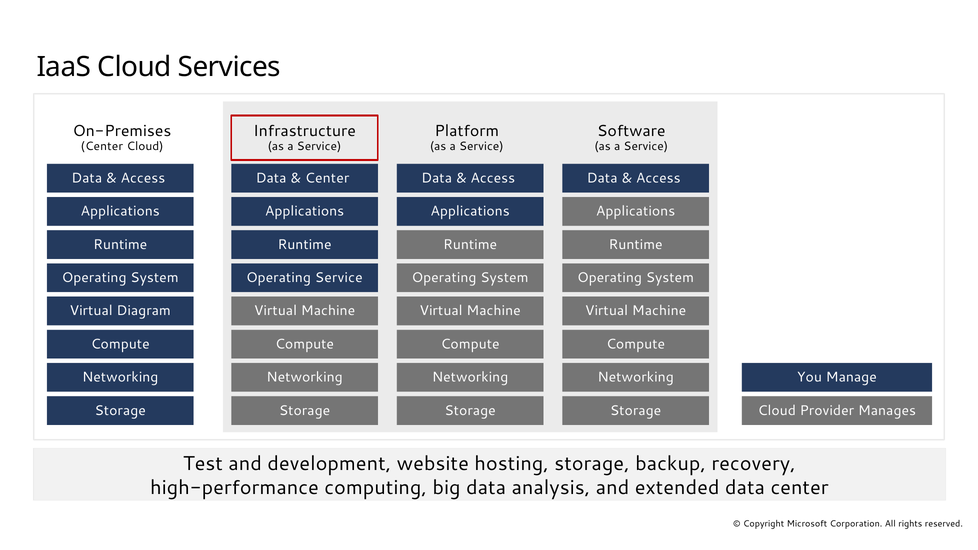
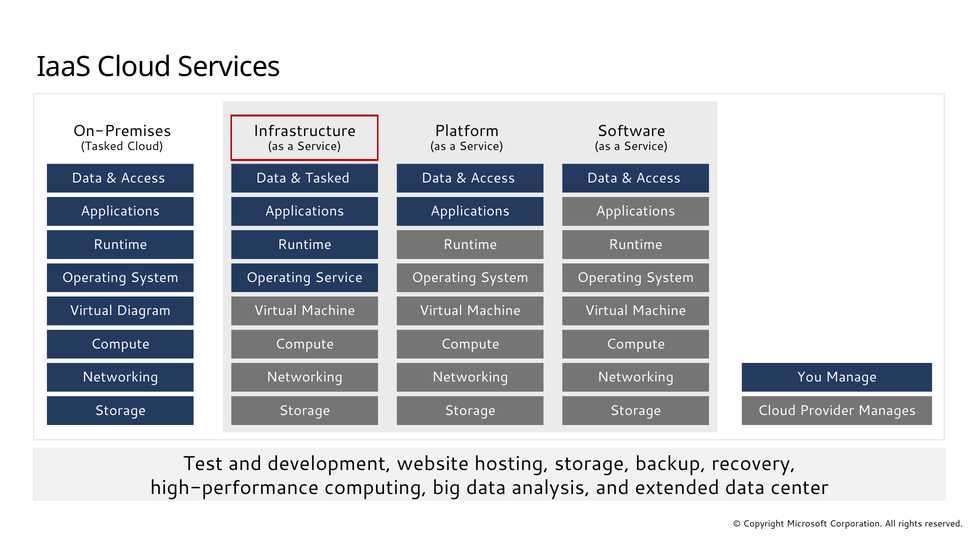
Center: Center -> Tasked (102, 146)
Center: Center -> Tasked (327, 178)
